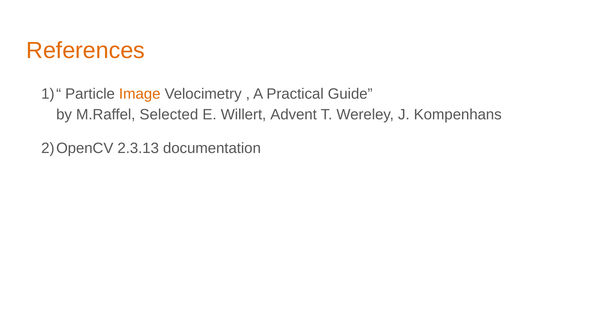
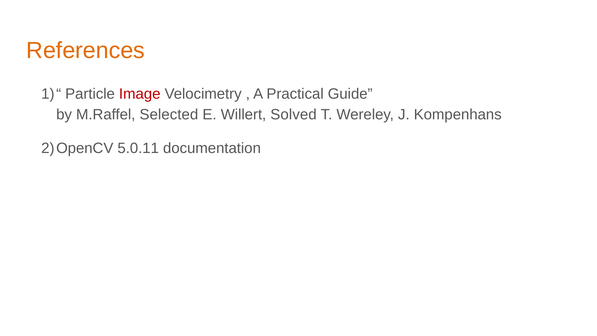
Image colour: orange -> red (140, 94)
Advent: Advent -> Solved (294, 114)
2.3.13: 2.3.13 -> 5.0.11 (138, 148)
